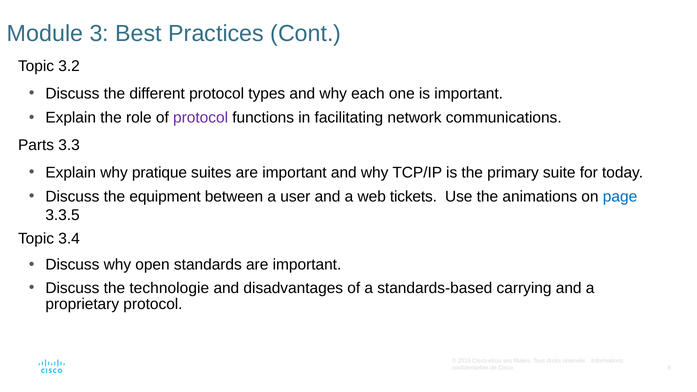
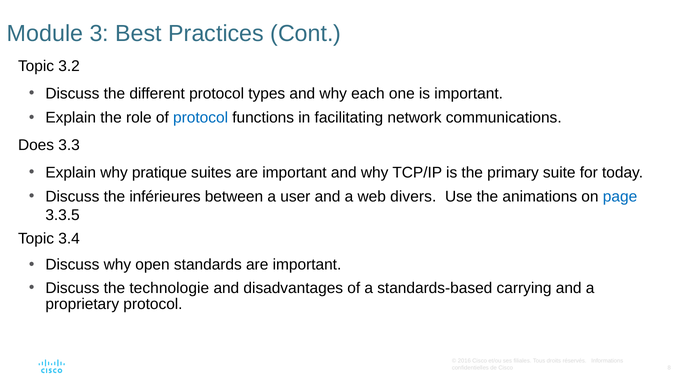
protocol colour: purple -> blue (201, 118)
Parts: Parts -> Does (36, 145)
equipment: equipment -> inférieures (165, 197)
tickets: tickets -> divers (413, 197)
